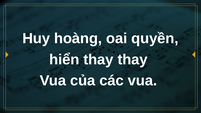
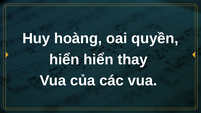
hiển thay: thay -> hiển (98, 60)
